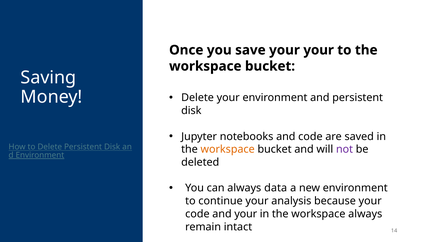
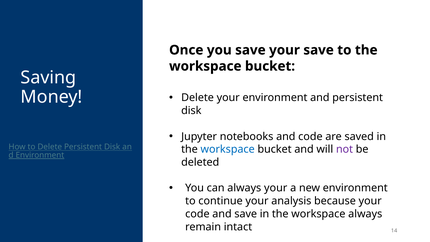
your your: your -> save (319, 50)
workspace colour: orange -> blue (228, 149)
always data: data -> your (276, 188)
and your: your -> save (246, 214)
